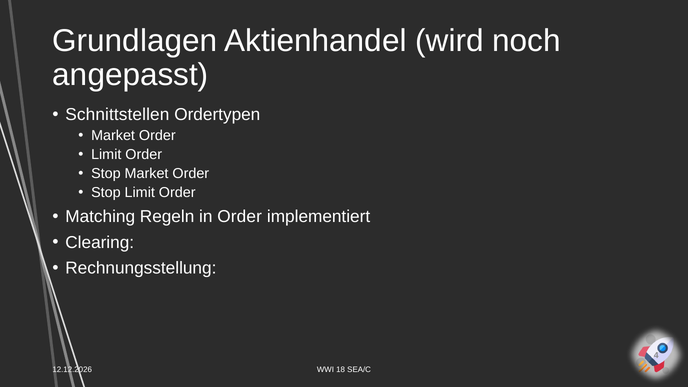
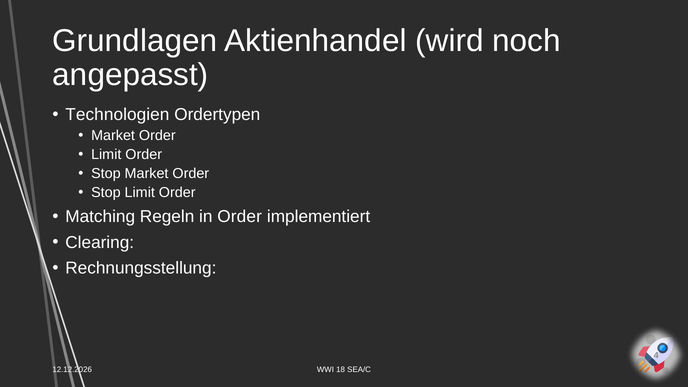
Schnittstellen: Schnittstellen -> Technologien (117, 115)
